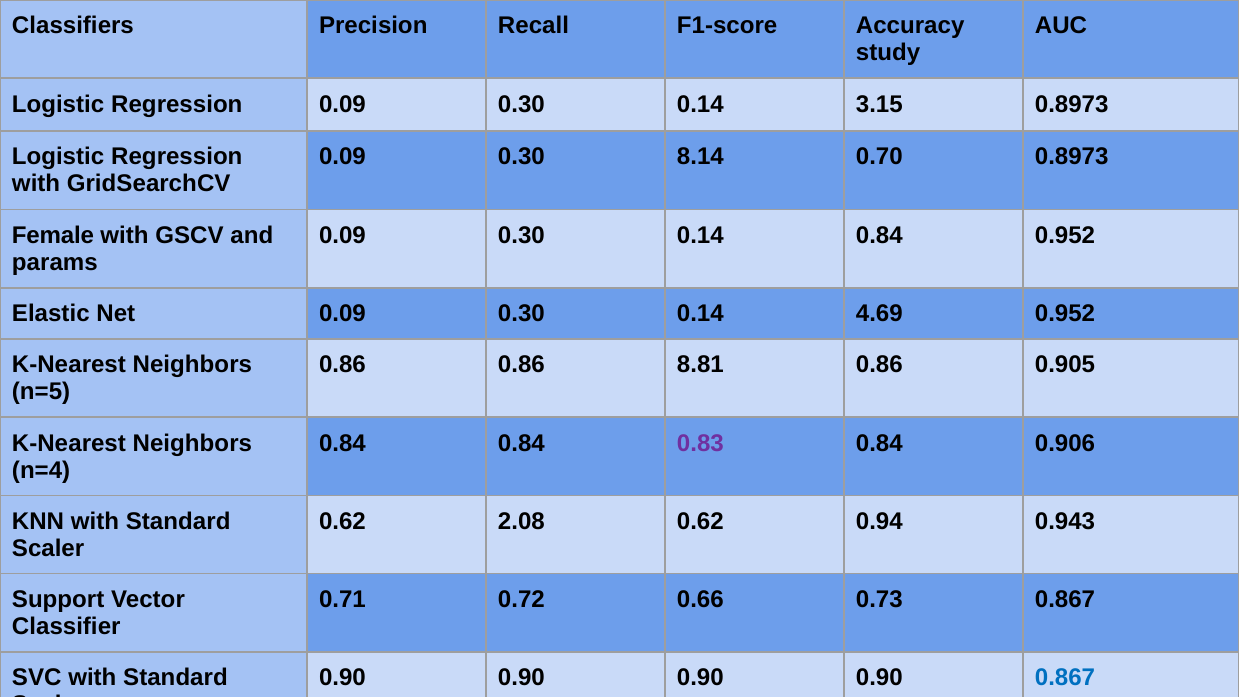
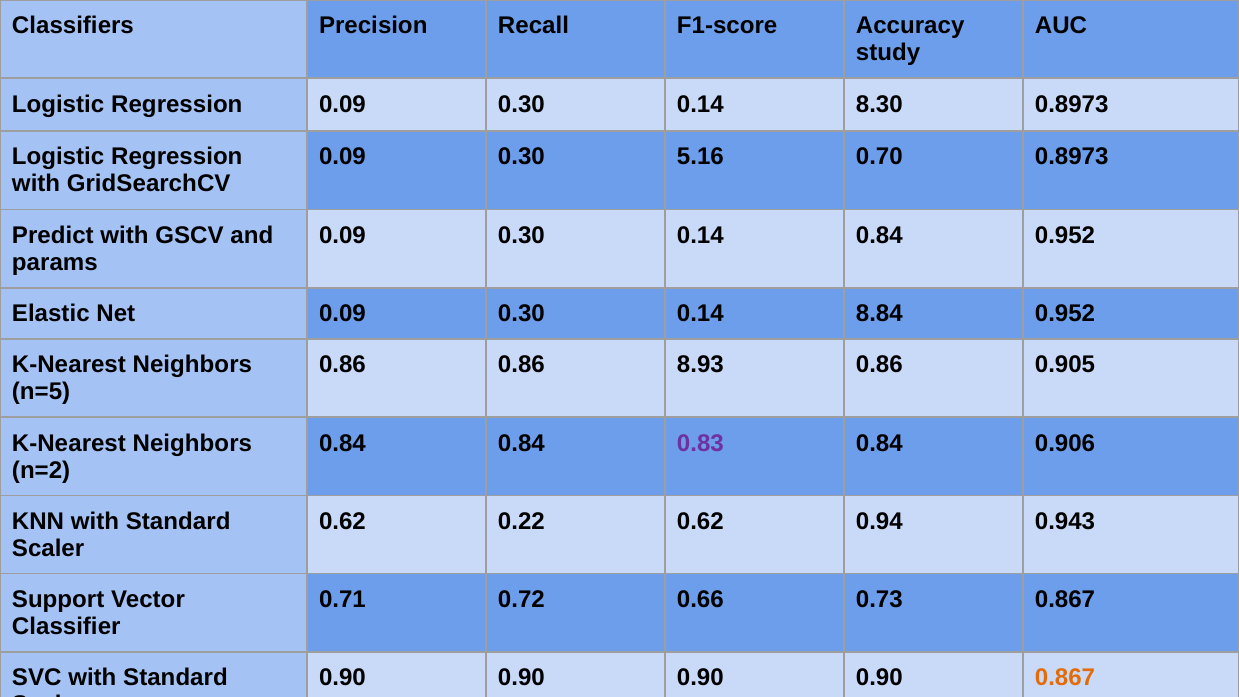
3.15: 3.15 -> 8.30 (879, 104)
8.14: 8.14 -> 5.16 (700, 157)
Female: Female -> Predict (53, 236)
4.69: 4.69 -> 8.84 (879, 314)
8.81: 8.81 -> 8.93 (700, 365)
n=4: n=4 -> n=2 (41, 470)
2.08: 2.08 -> 0.22 (521, 521)
0.867 colour: blue -> orange (1065, 678)
